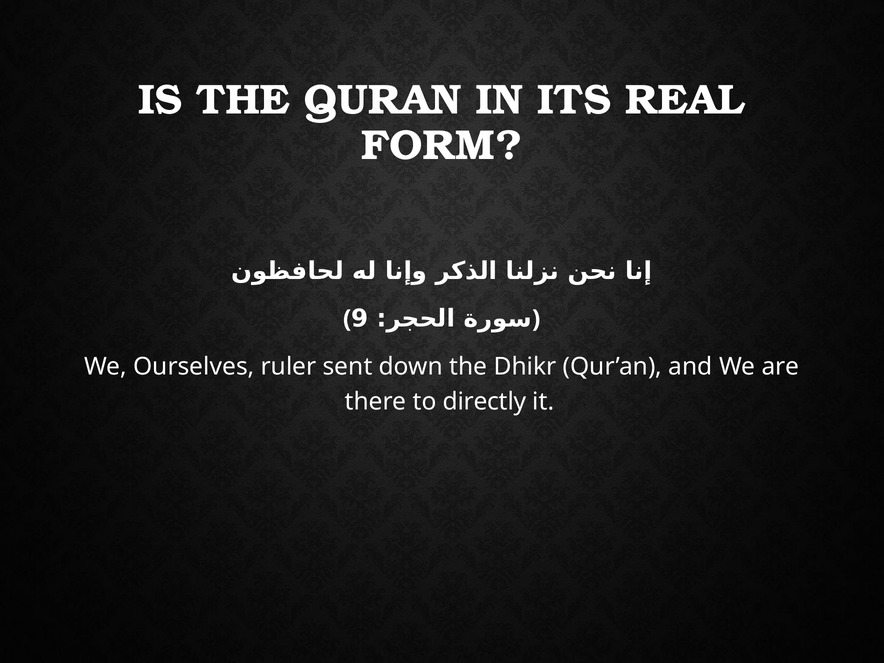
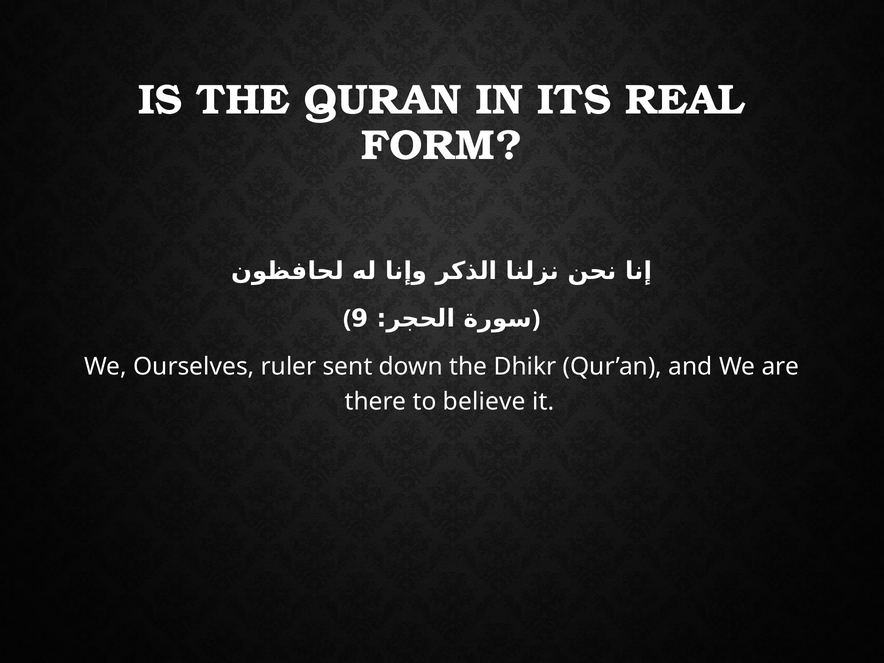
directly: directly -> believe (484, 402)
